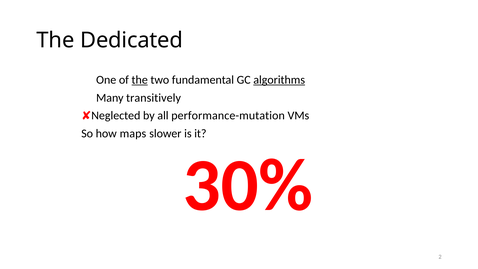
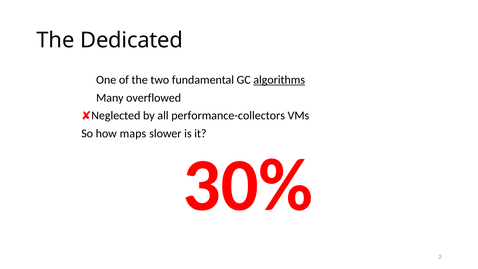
the underline: present -> none (140, 80)
transitively: transitively -> overflowed (154, 98)
performance-mutation: performance-mutation -> performance-collectors (228, 116)
